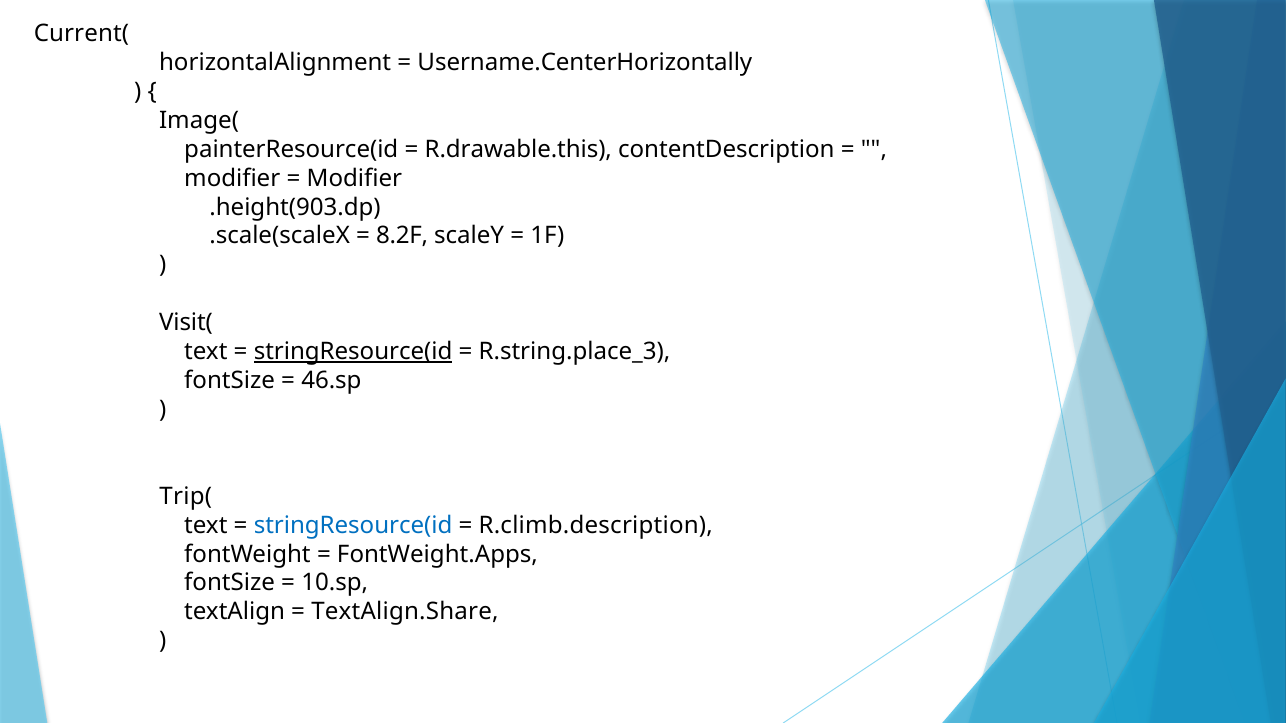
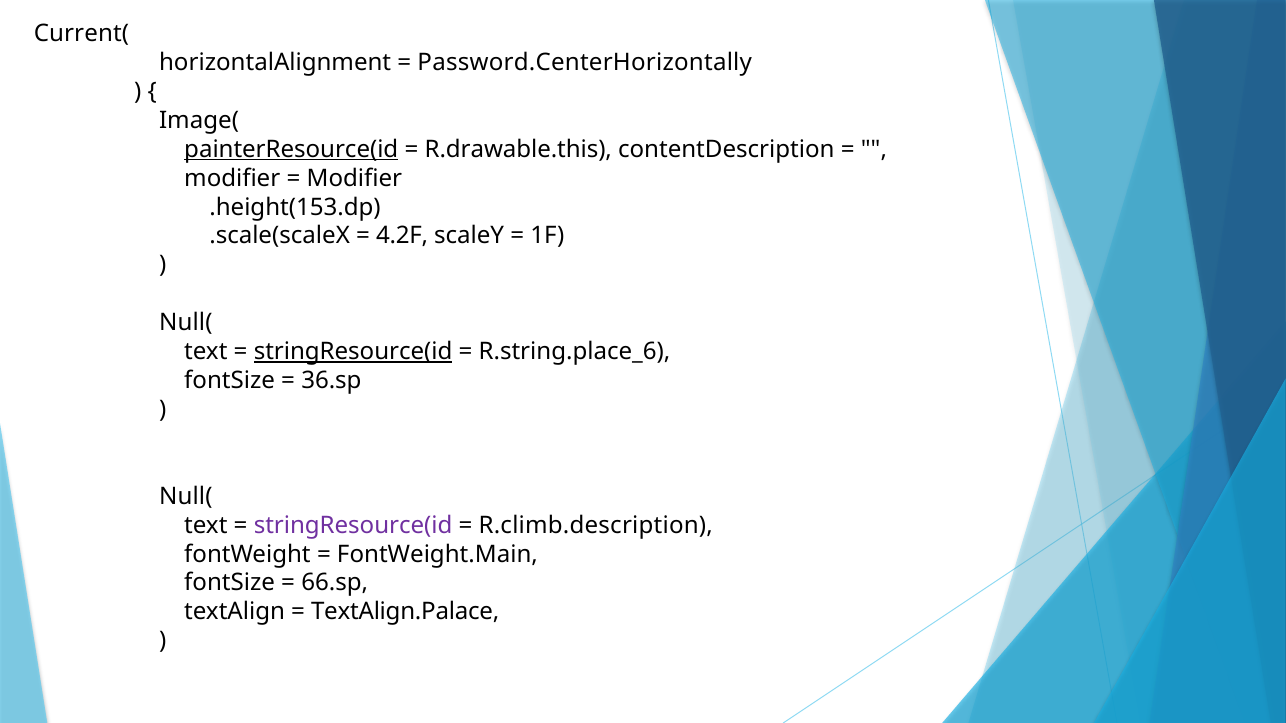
Username.CenterHorizontally: Username.CenterHorizontally -> Password.CenterHorizontally (585, 62)
painterResource(id underline: none -> present (291, 149)
.height(903.dp: .height(903.dp -> .height(153.dp (295, 207)
8.2F: 8.2F -> 4.2F (402, 236)
Visit(: Visit( -> Null( (186, 323)
R.string.place_3: R.string.place_3 -> R.string.place_6 (574, 352)
46.sp: 46.sp -> 36.sp (331, 381)
Trip(: Trip( -> Null( (186, 497)
stringResource(id colour: blue -> purple (353, 525)
FontWeight.Apps: FontWeight.Apps -> FontWeight.Main (437, 554)
10.sp: 10.sp -> 66.sp (335, 583)
TextAlign.Share: TextAlign.Share -> TextAlign.Palace (405, 612)
